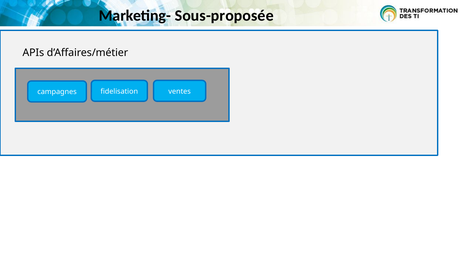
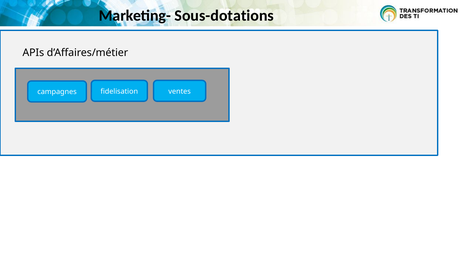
Sous-proposée: Sous-proposée -> Sous-dotations (224, 16)
